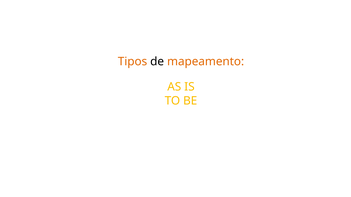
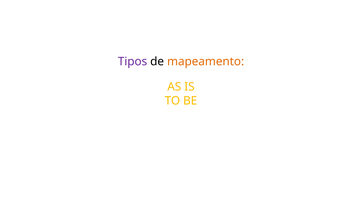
Tipos colour: orange -> purple (133, 62)
